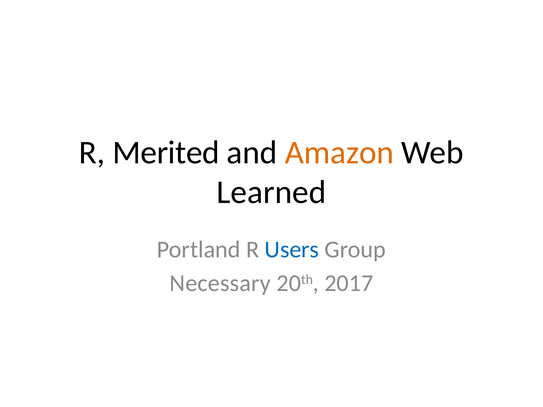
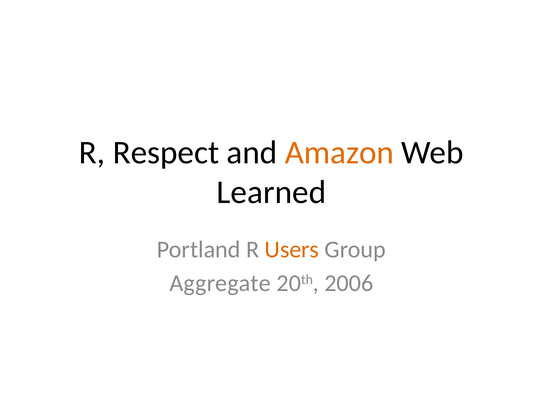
Merited: Merited -> Respect (166, 153)
Users colour: blue -> orange (292, 250)
Necessary: Necessary -> Aggregate (220, 283)
2017: 2017 -> 2006 (349, 283)
